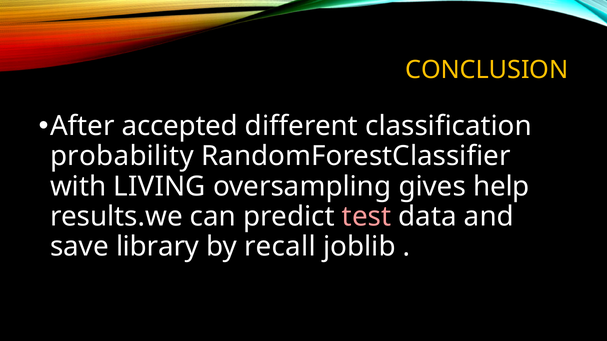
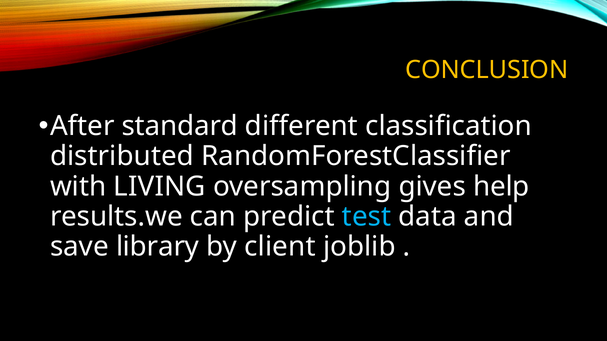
accepted: accepted -> standard (180, 126)
probability: probability -> distributed (122, 157)
test colour: pink -> light blue (367, 217)
recall: recall -> client (280, 247)
